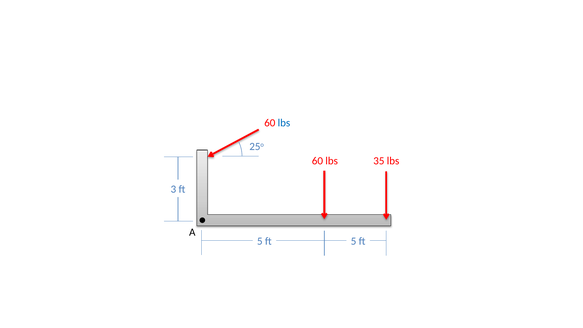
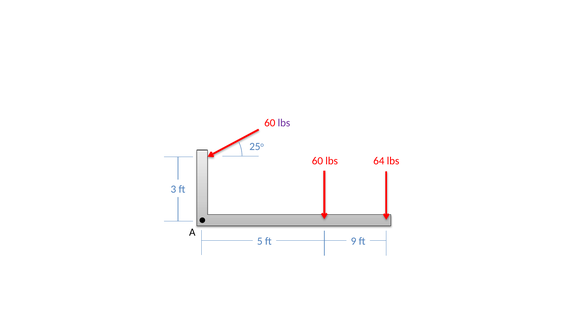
lbs colour: blue -> purple (284, 123)
35: 35 -> 64 (379, 161)
5 ft 5: 5 -> 9 (354, 241)
